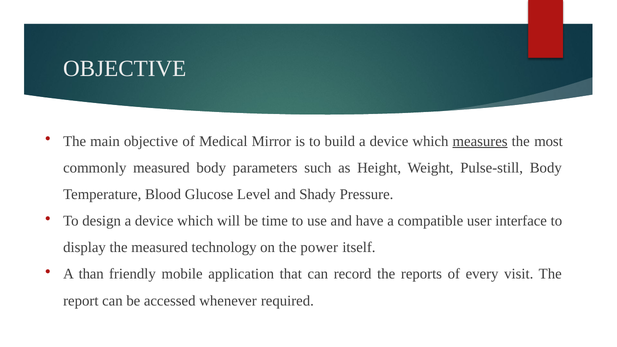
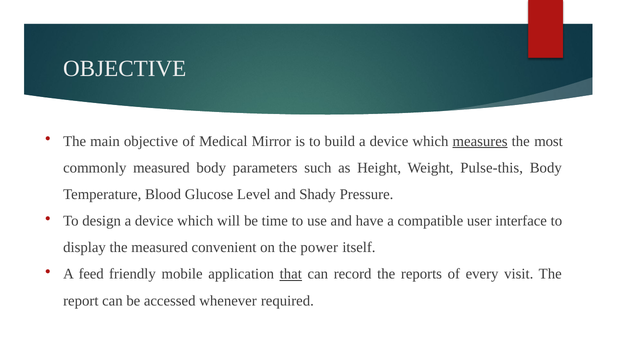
Pulse-still: Pulse-still -> Pulse-this (492, 168)
technology: technology -> convenient (224, 248)
than: than -> feed (91, 274)
that underline: none -> present (291, 274)
